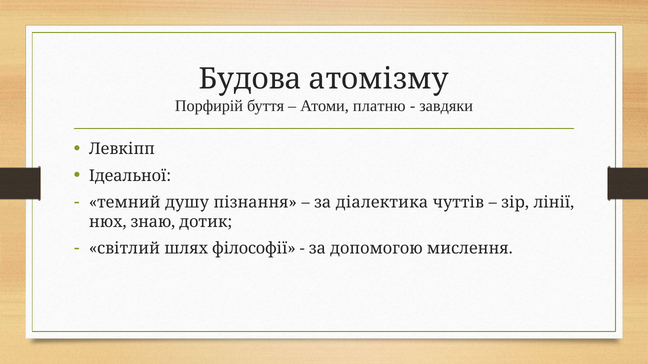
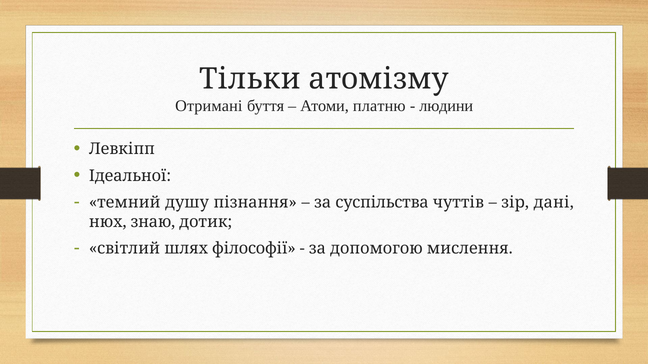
Будова: Будова -> Тільки (250, 79)
Порфирій: Порфирій -> Отримані (209, 106)
завдяки: завдяки -> людини (446, 106)
діалектика: діалектика -> суспільства (382, 203)
лінії: лінії -> дані (554, 203)
